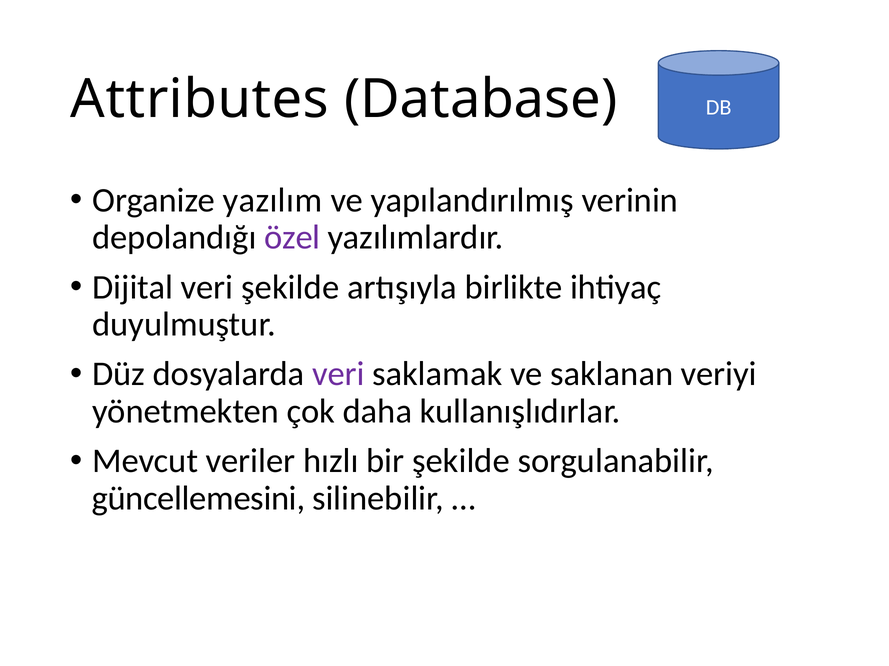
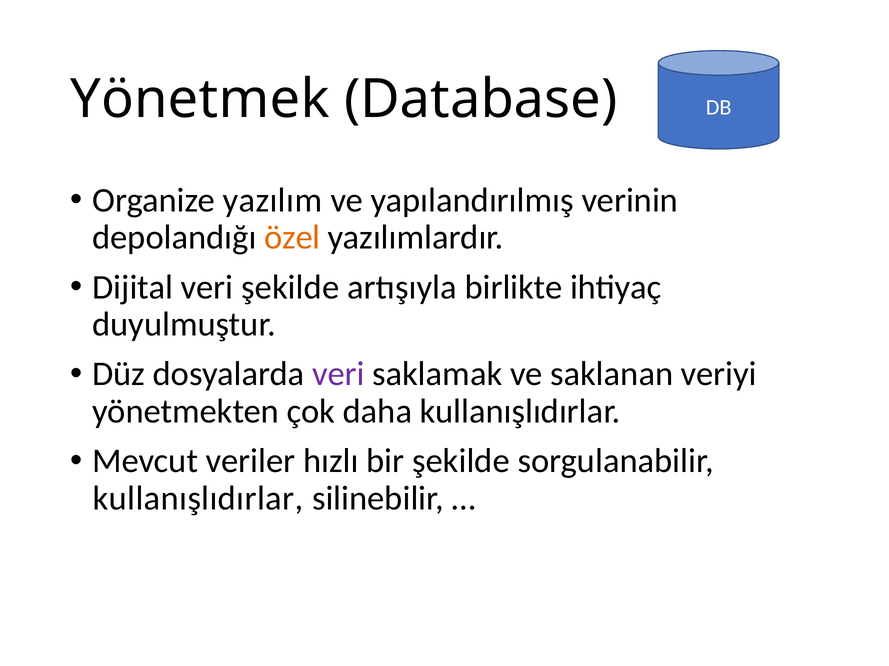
Attributes: Attributes -> Yönetmek (200, 100)
özel colour: purple -> orange (292, 238)
güncellemesini: güncellemesini -> kullanışlıdırlar (198, 499)
